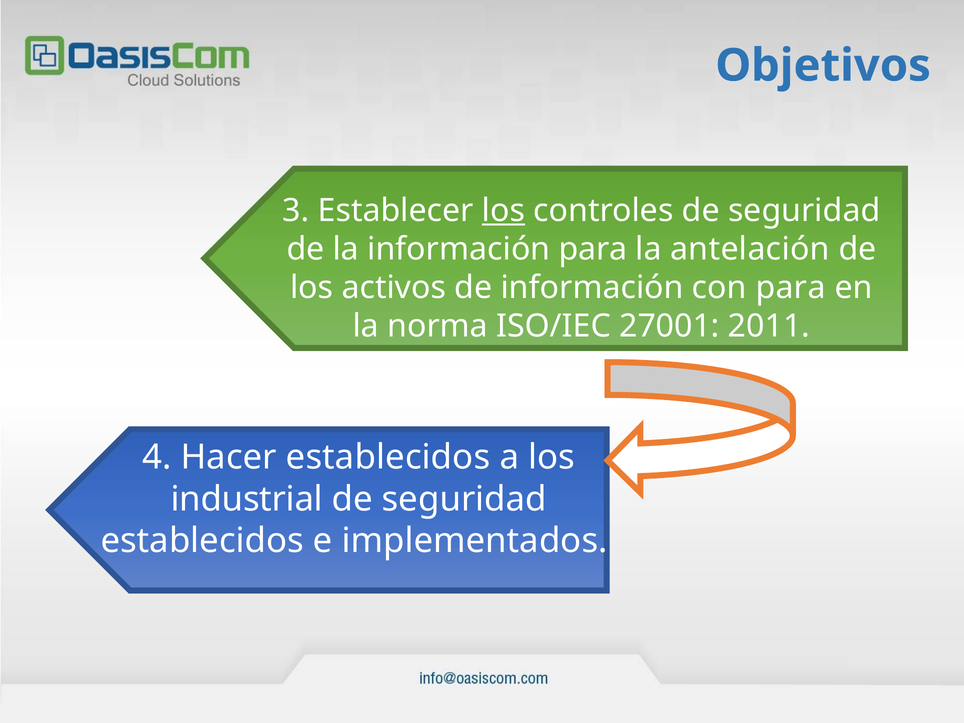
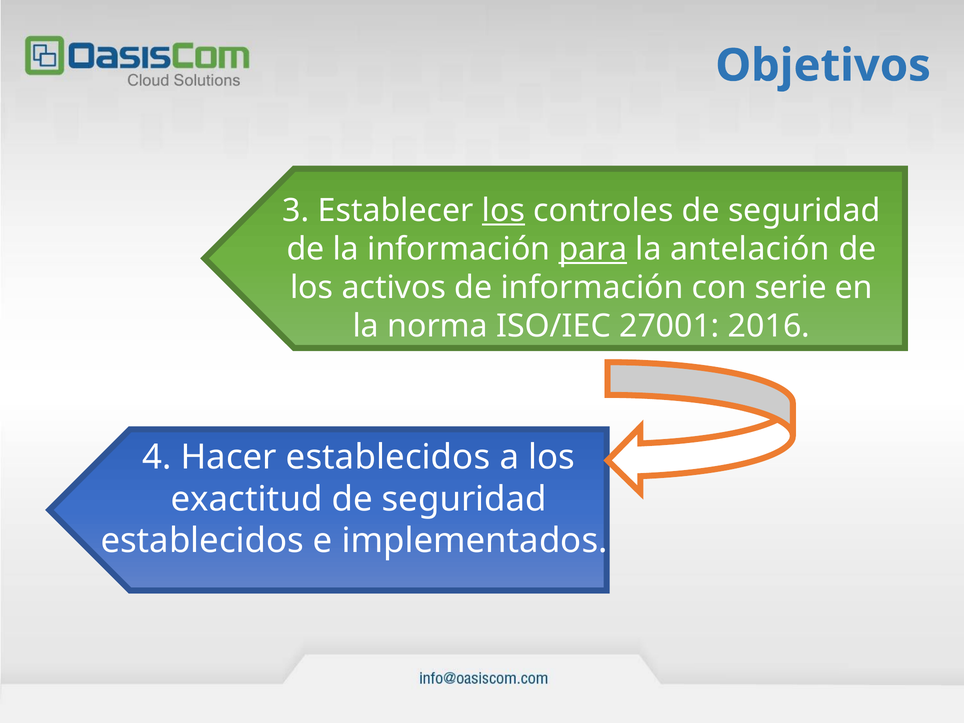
para underline: none -> present (593, 249)
con para: para -> serie (791, 288)
2011: 2011 -> 2016 (769, 326)
industrial: industrial -> exactitud (247, 499)
